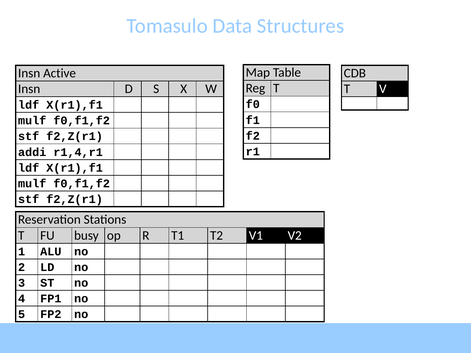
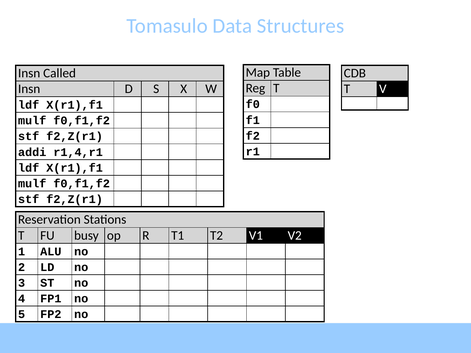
Active: Active -> Called (60, 73)
